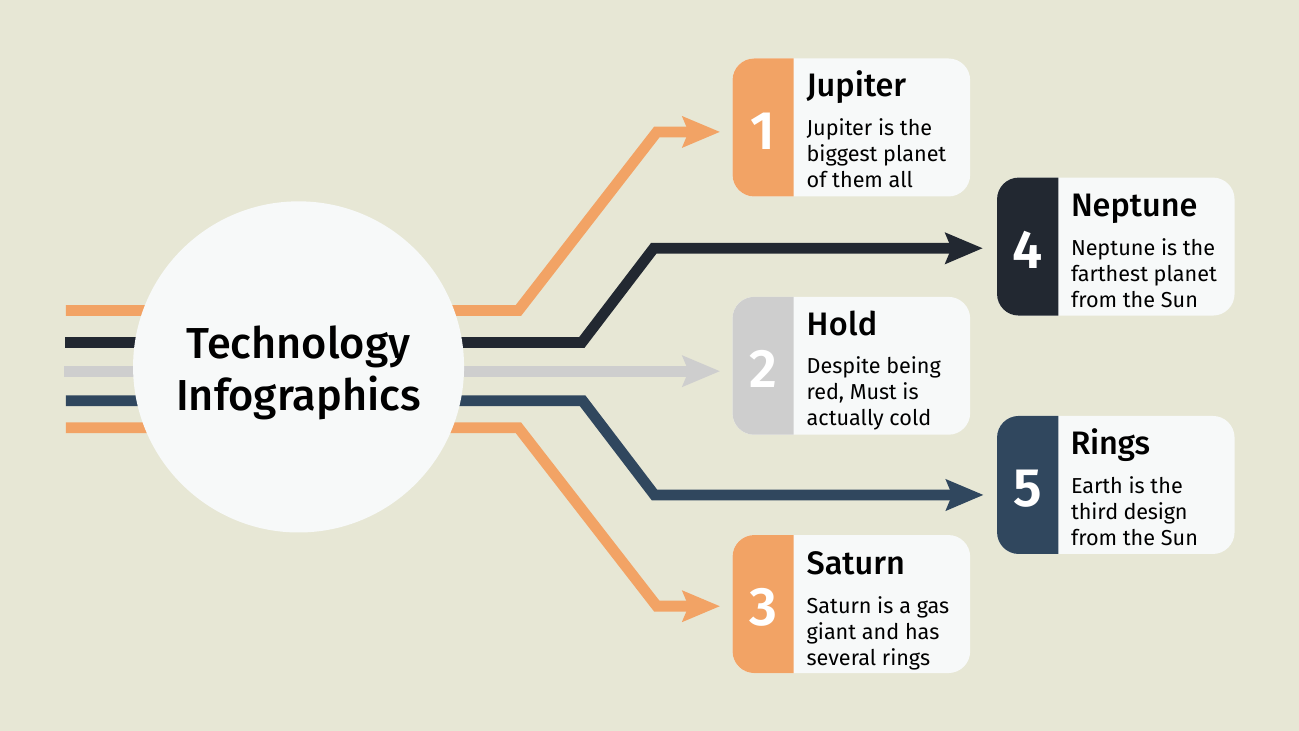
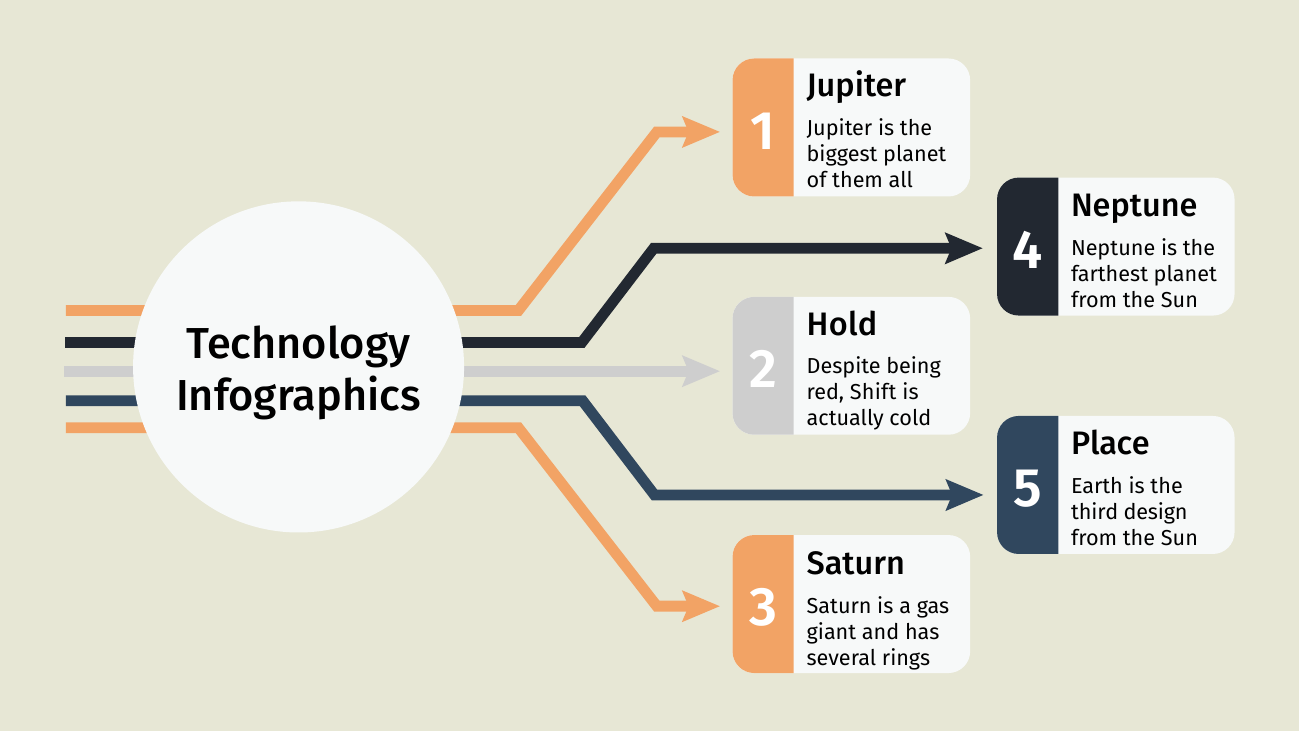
Must: Must -> Shift (873, 392)
Rings: Rings -> Place (1110, 444)
